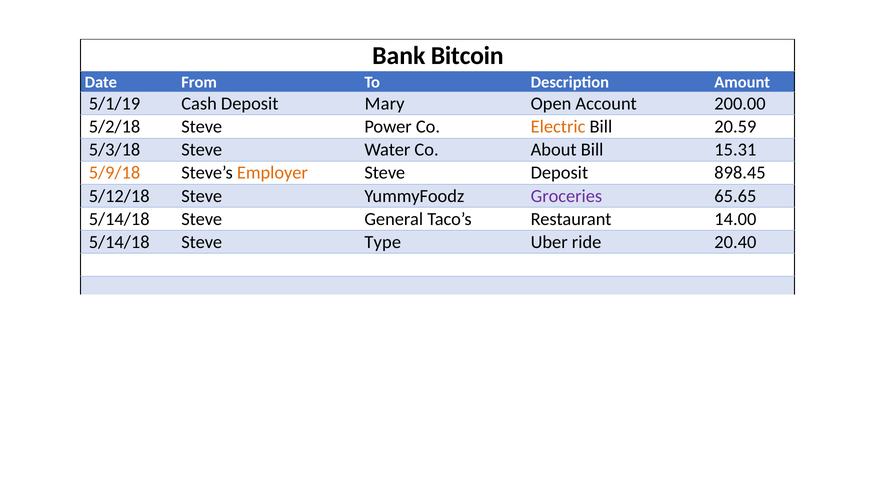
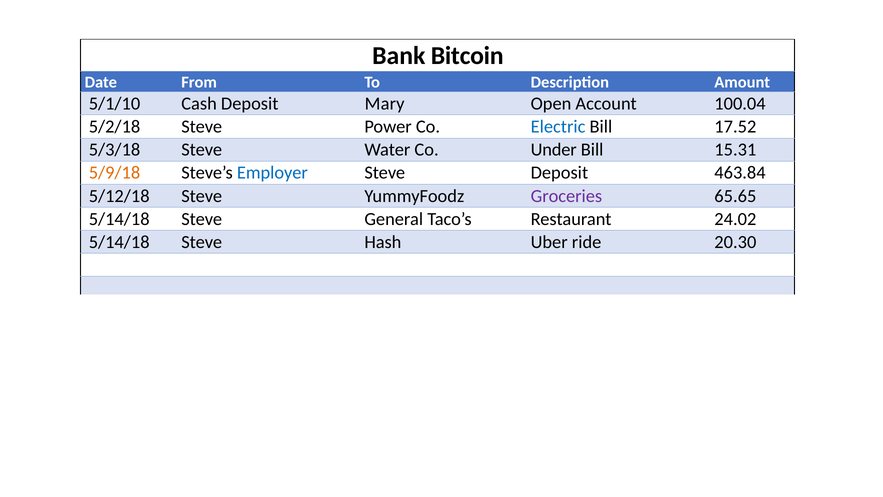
5/1/19: 5/1/19 -> 5/1/10 (114, 104)
200.00: 200.00 -> 100.04 (740, 104)
Electric colour: orange -> blue (558, 127)
20.59: 20.59 -> 17.52 (735, 127)
About: About -> Under (554, 150)
Employer colour: orange -> blue (272, 173)
898.45: 898.45 -> 463.84 (740, 173)
14.00: 14.00 -> 24.02 (735, 219)
Type: Type -> Hash (383, 242)
20.40: 20.40 -> 20.30 (735, 242)
